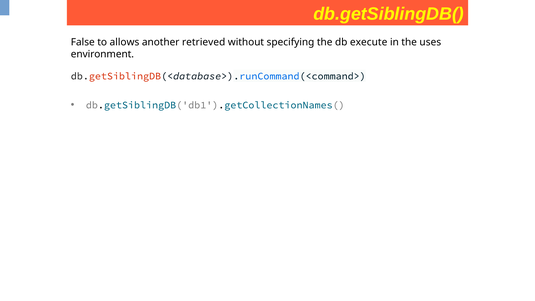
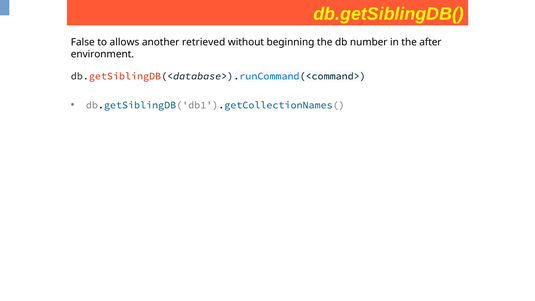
specifying: specifying -> beginning (291, 42)
execute: execute -> number (369, 42)
uses: uses -> after (430, 42)
